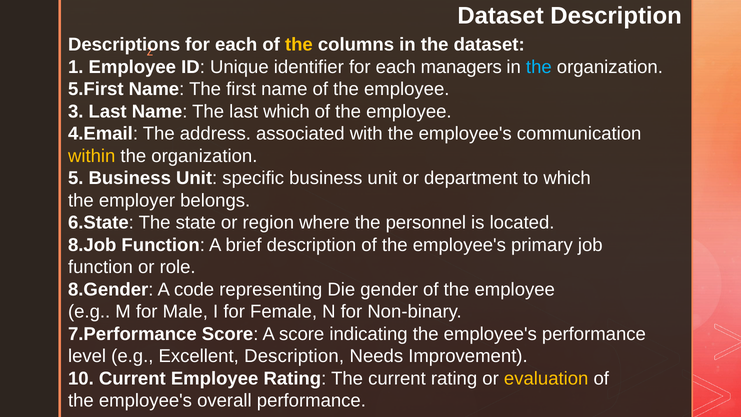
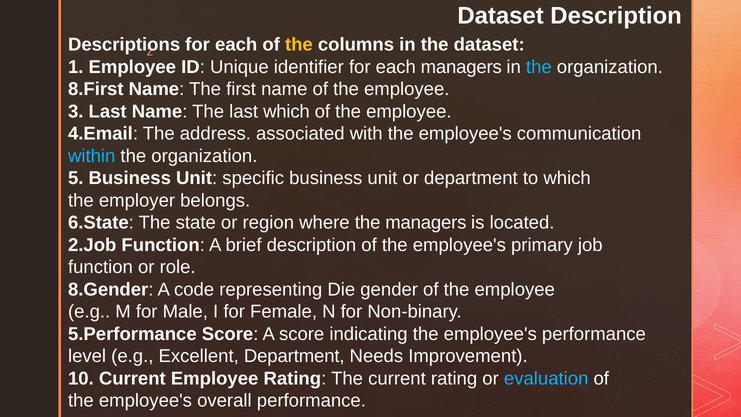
5.First: 5.First -> 8.First (96, 89)
within colour: yellow -> light blue (92, 156)
the personnel: personnel -> managers (426, 223)
8.Job: 8.Job -> 2.Job (92, 245)
7.Performance: 7.Performance -> 5.Performance (132, 334)
Excellent Description: Description -> Department (294, 356)
evaluation colour: yellow -> light blue (546, 378)
